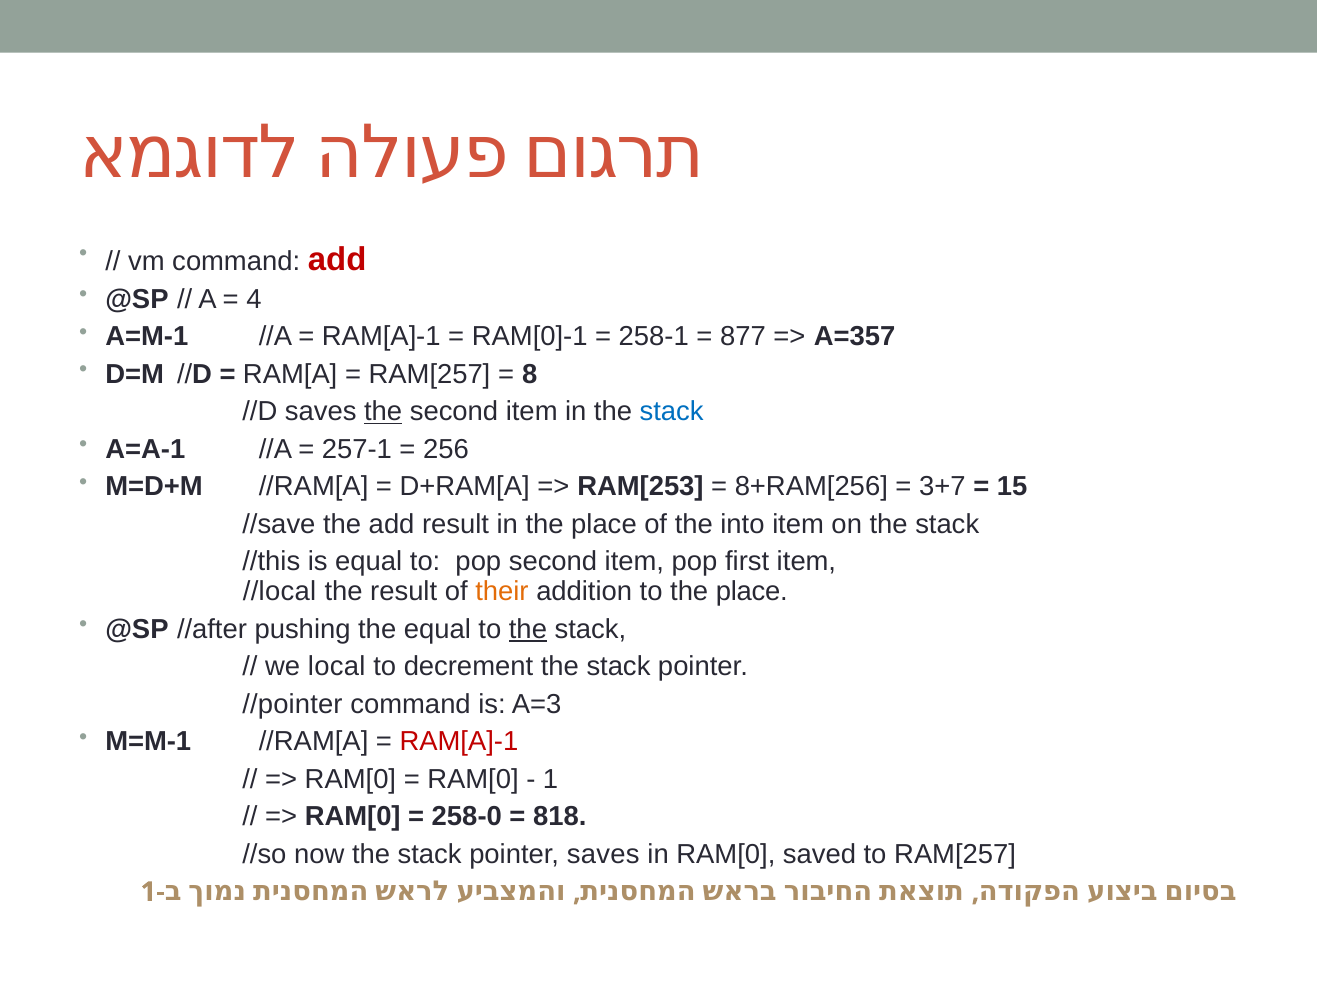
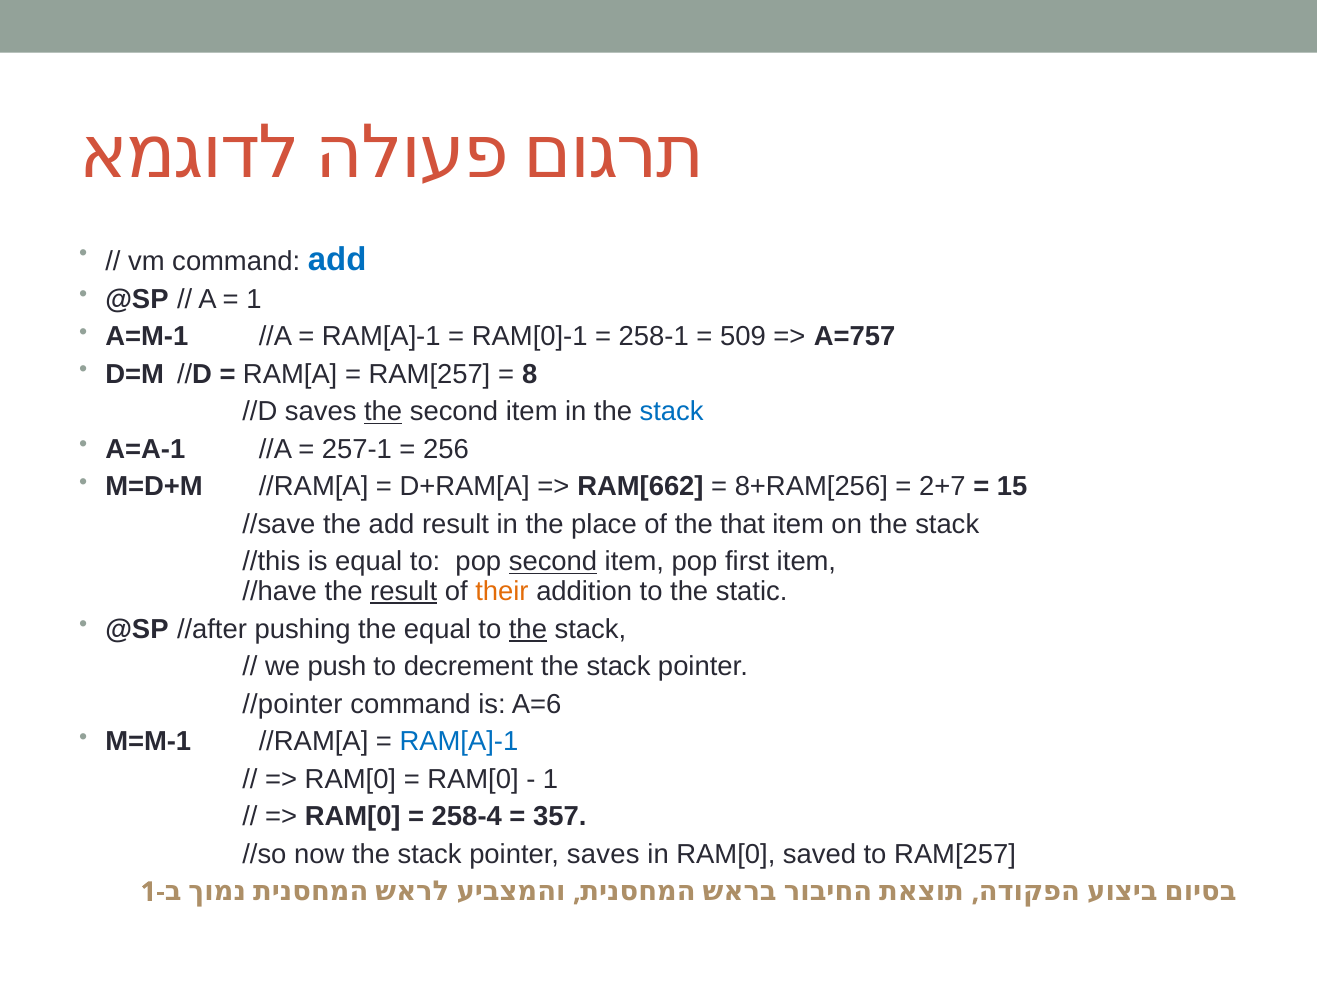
add colour: red -> blue (337, 259)
4: 4 -> 1 (254, 299)
877: 877 -> 509 (743, 336)
A=357: A=357 -> A=757 (855, 336)
RAM[253: RAM[253 -> RAM[662 (640, 487)
3+7: 3+7 -> 2+7 (942, 487)
into: into -> that (743, 524)
second underline: none -> present (553, 562)
//local: //local -> //have (280, 591)
result underline: none -> present (404, 591)
to the place: place -> static (752, 591)
local: local -> push (337, 666)
A=3: A=3 -> A=6 (537, 704)
RAM[A]-1 colour: red -> blue (459, 741)
258-0: 258-0 -> 258-4 (467, 817)
818: 818 -> 357 (560, 817)
